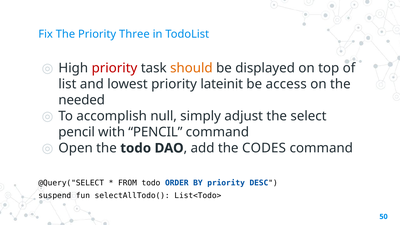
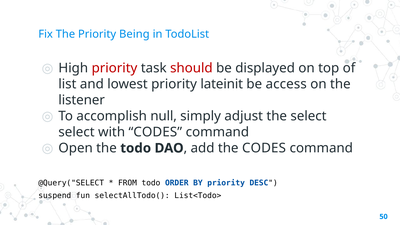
Three: Three -> Being (134, 34)
should colour: orange -> red (191, 68)
needed: needed -> listener (82, 100)
pencil: pencil -> select (77, 132)
with PENCIL: PENCIL -> CODES (155, 132)
